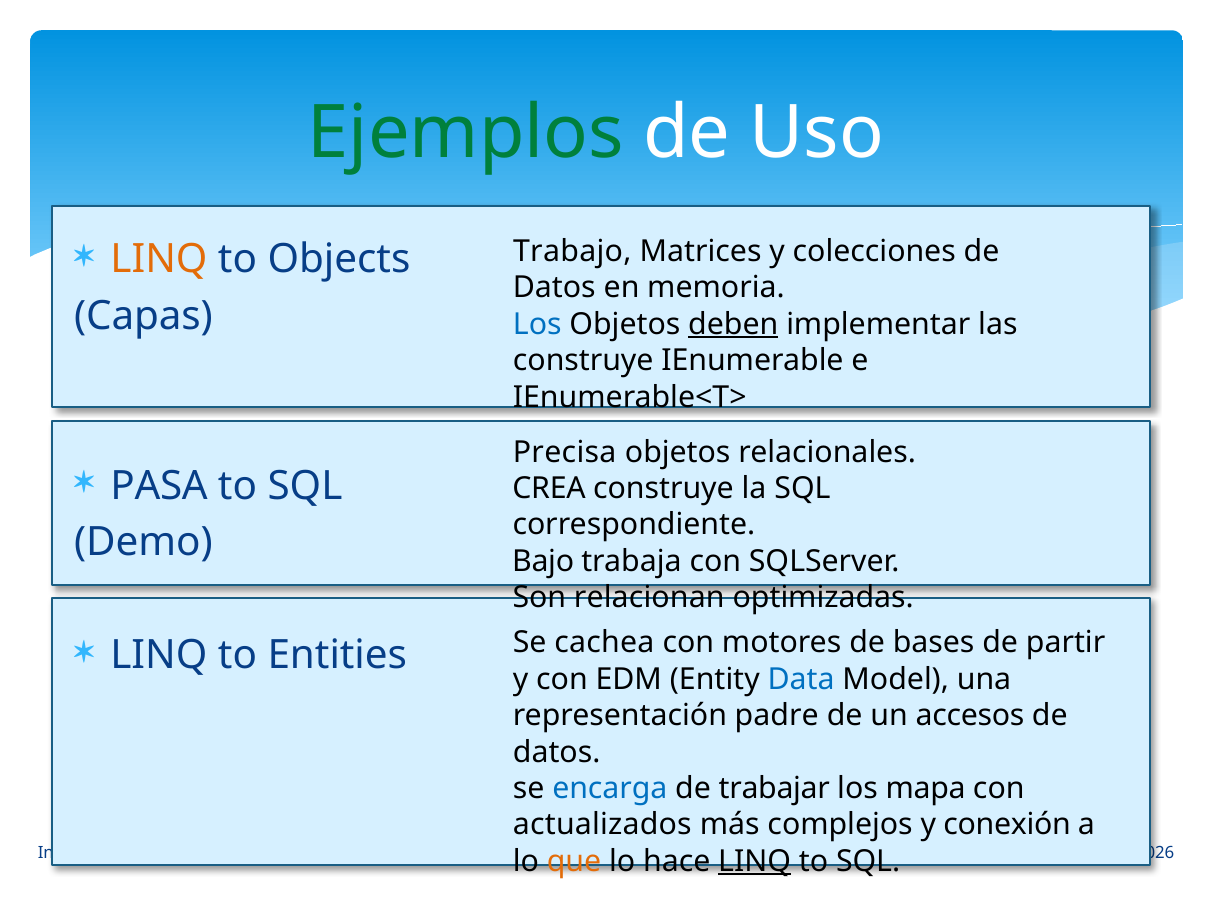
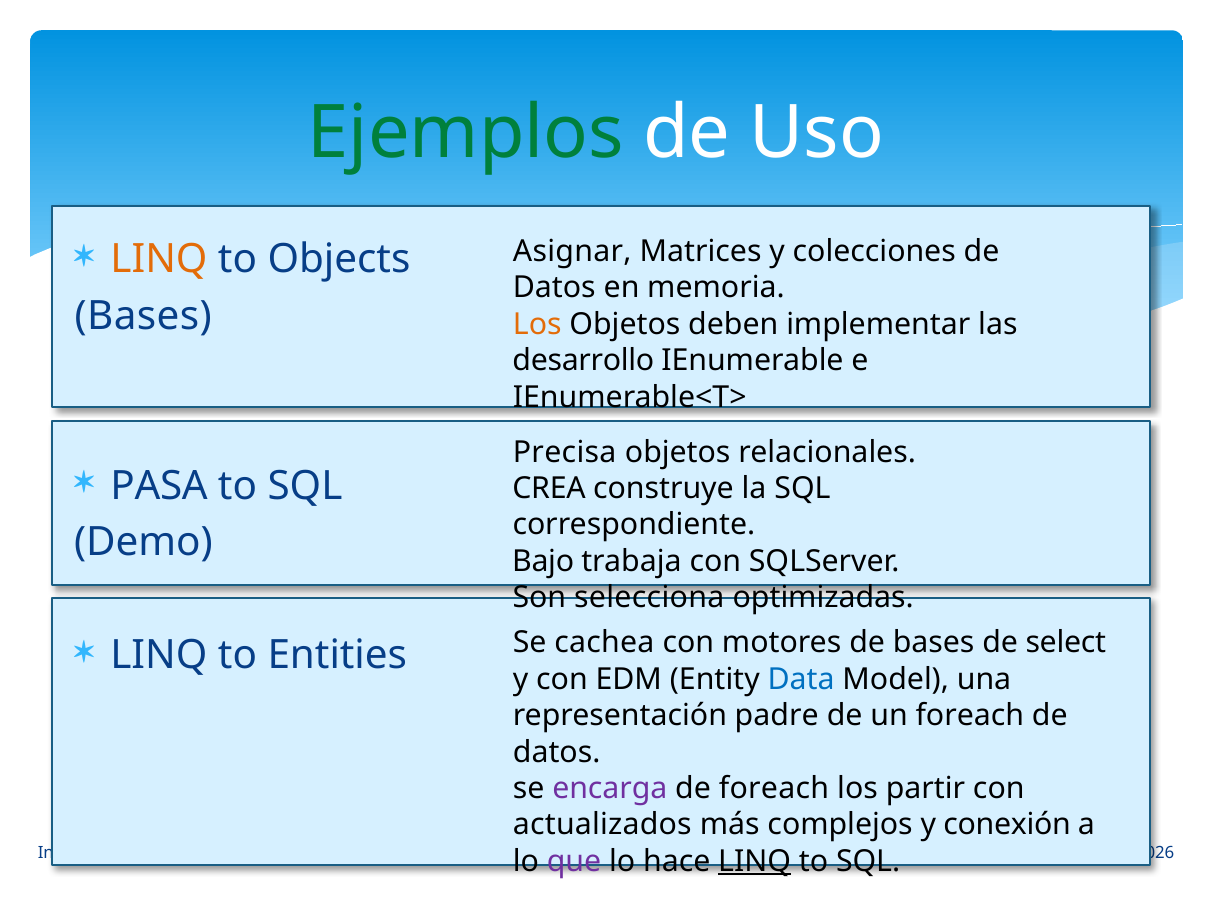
Trabajo: Trabajo -> Asignar (572, 252)
Capas: Capas -> Bases (143, 316)
Los colour: blue -> orange (537, 324)
deben underline: present -> none (733, 324)
construye: construye -> desarrollo (583, 361)
relacionan: relacionan -> selecciona (649, 598)
partir: partir -> select (1066, 643)
un accesos: accesos -> foreach (970, 716)
encarga colour: blue -> purple (610, 788)
de trabajar: trabajar -> foreach (774, 788)
mapa: mapa -> partir (925, 788)
que colour: orange -> purple (574, 861)
